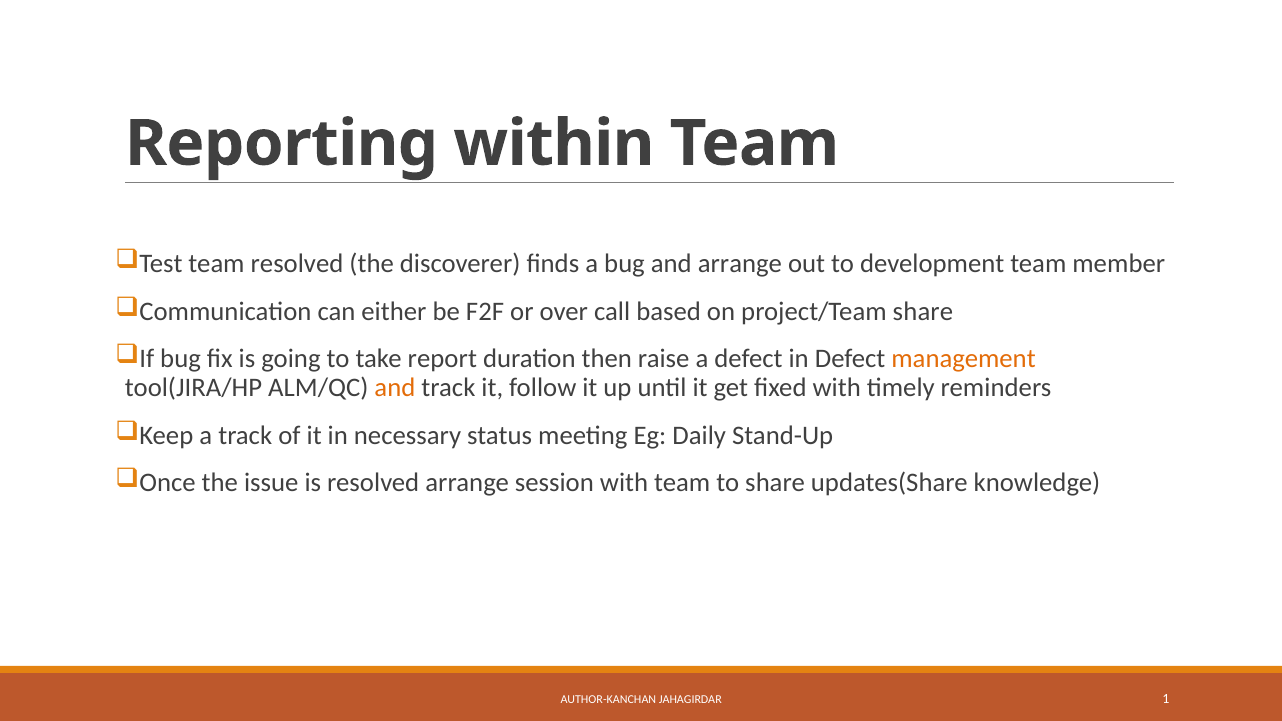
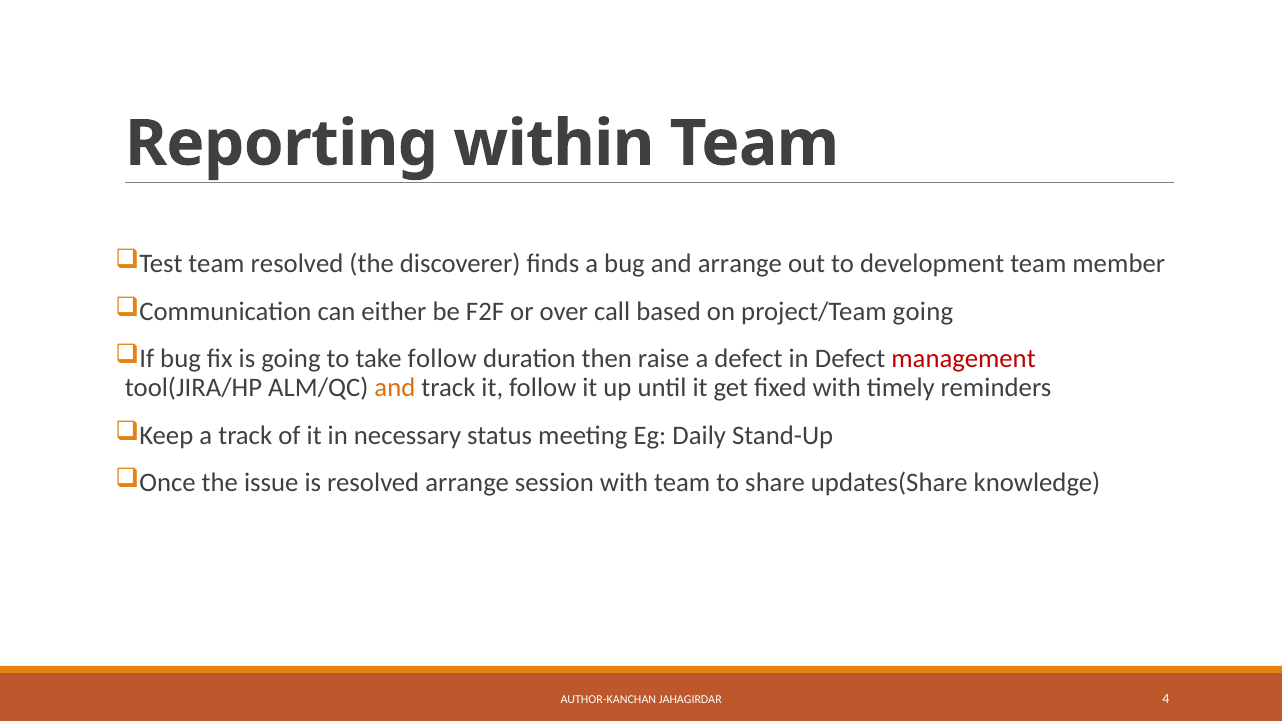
project/Team share: share -> going (923, 311)
take report: report -> follow (442, 359)
management colour: orange -> red (964, 359)
1: 1 -> 4 (1166, 699)
